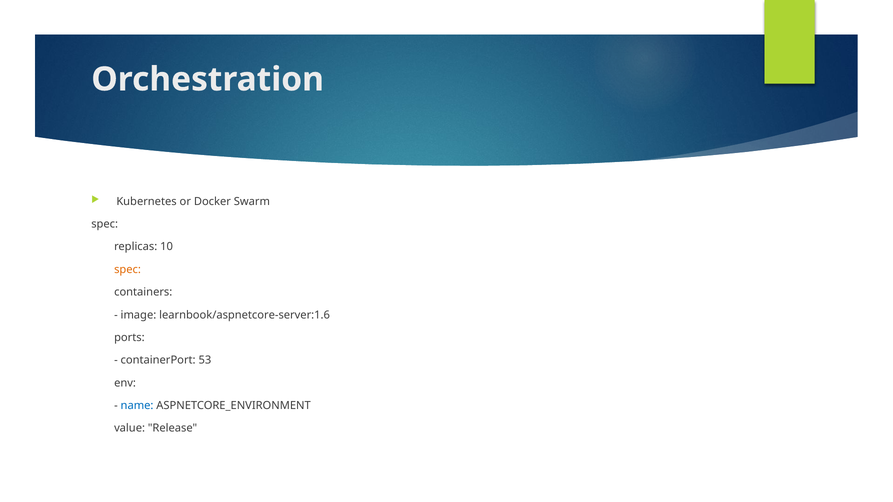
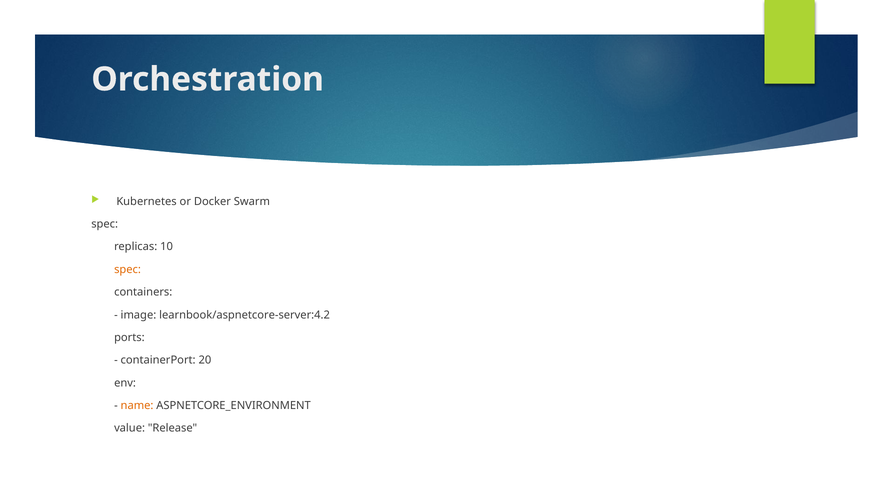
learnbook/aspnetcore-server:1.6: learnbook/aspnetcore-server:1.6 -> learnbook/aspnetcore-server:4.2 (245, 315)
53: 53 -> 20 (205, 360)
name colour: blue -> orange (137, 406)
